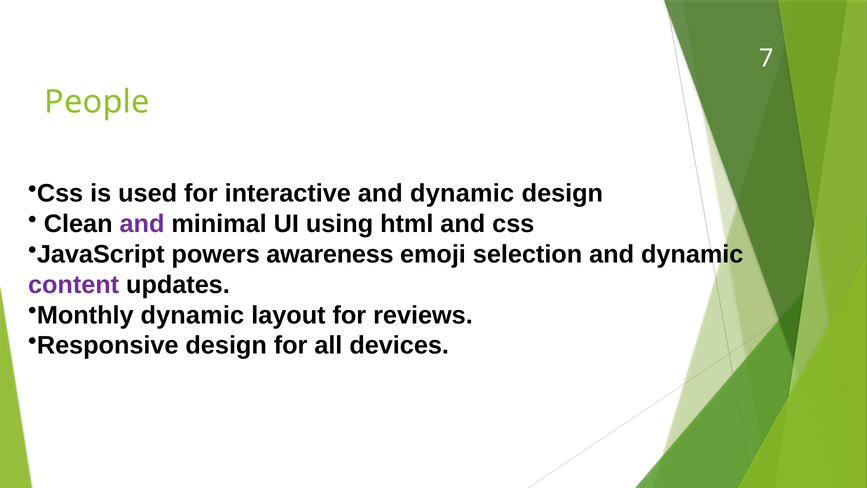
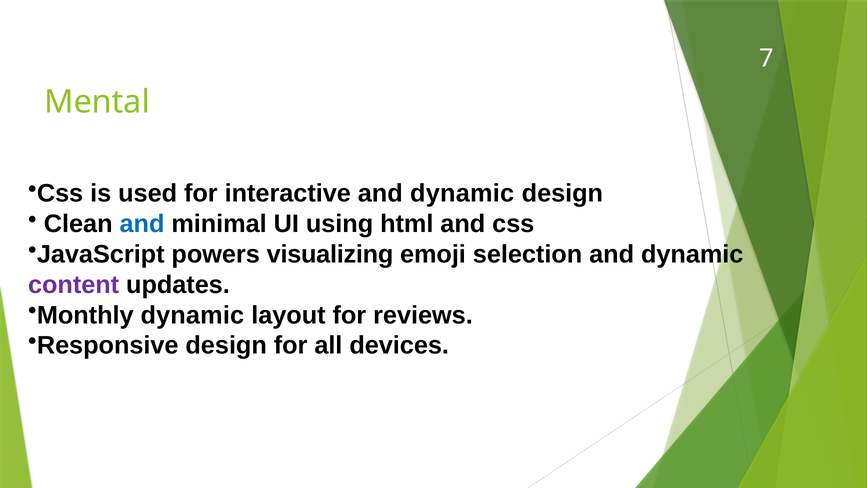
People: People -> Mental (97, 102)
and colour: purple -> blue (142, 224)
awareness: awareness -> visualizing (330, 254)
